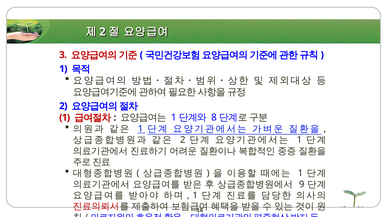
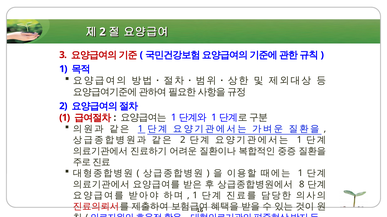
8: 8 -> 1 (214, 118)
9: 9 -> 8 (302, 185)
